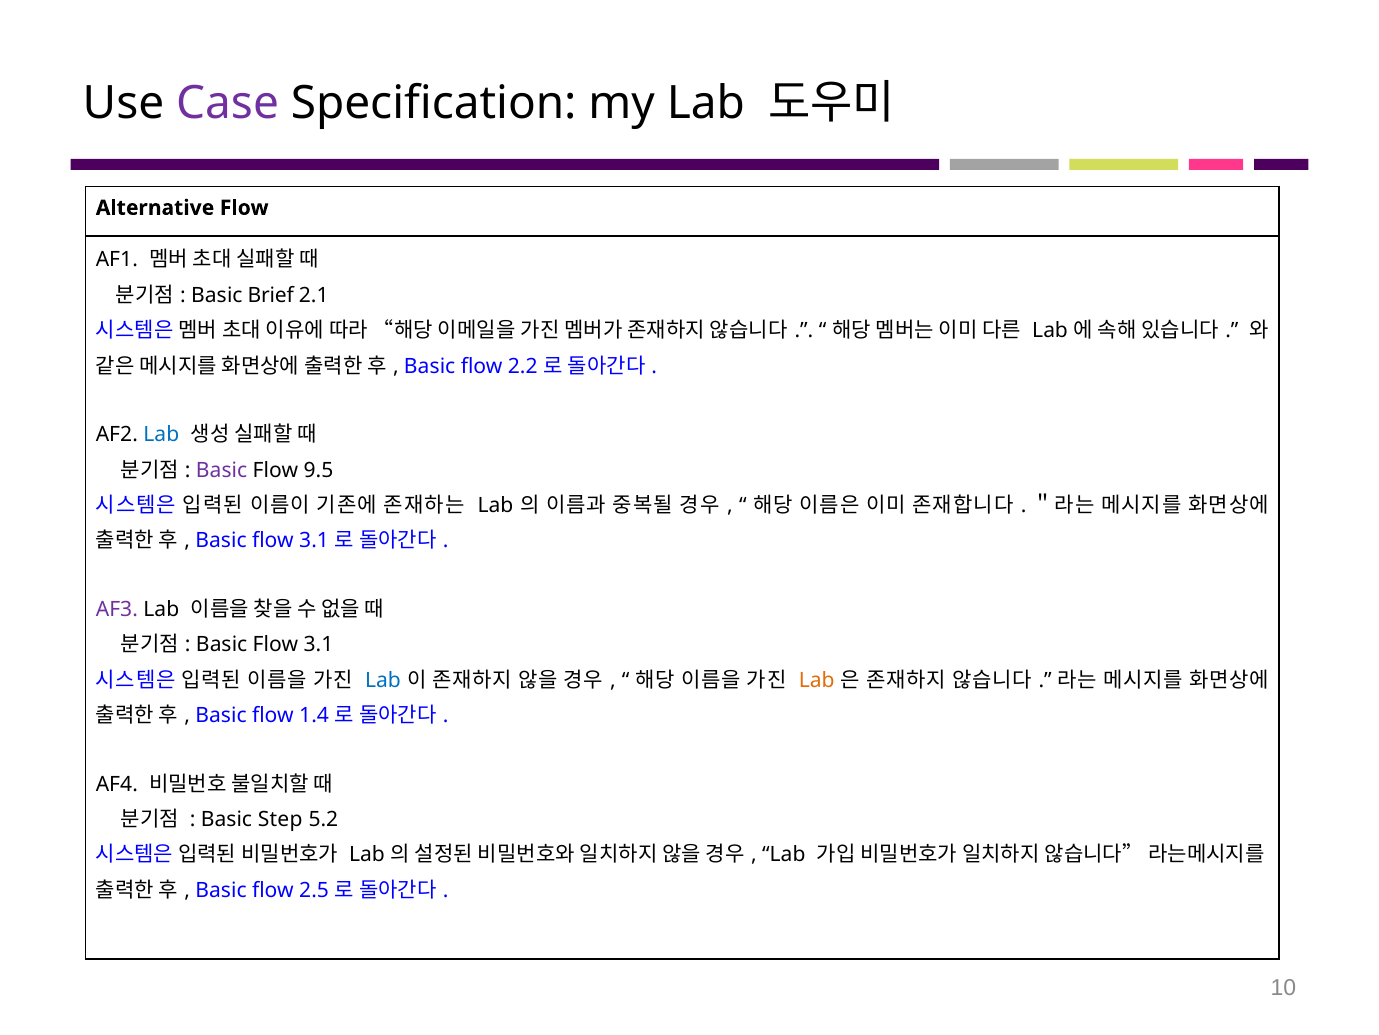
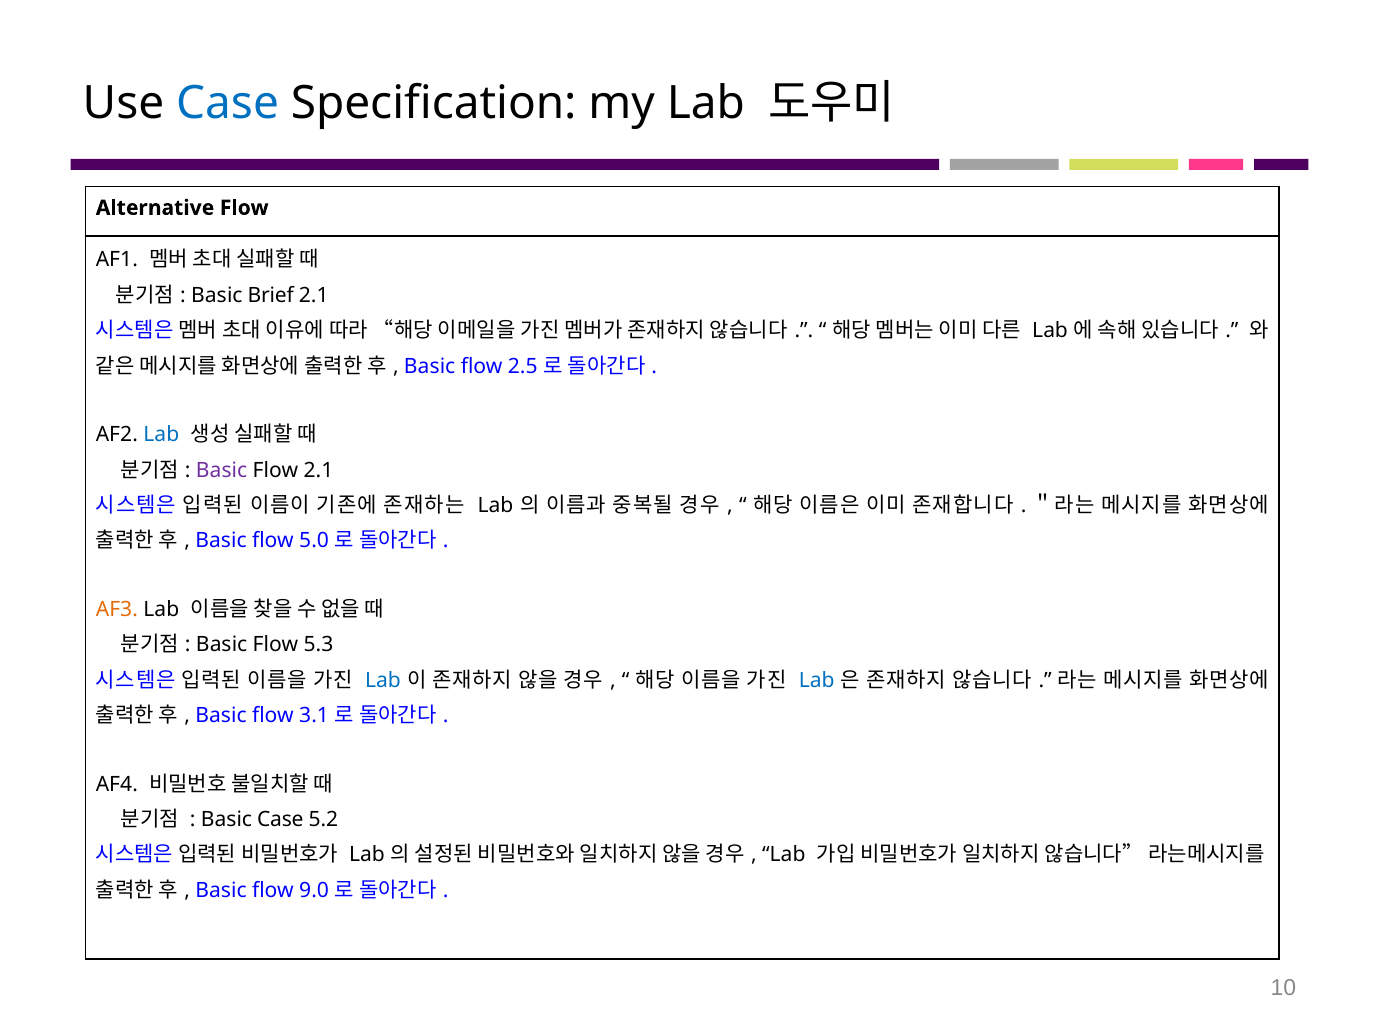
Case colour: purple -> blue (228, 103)
2.2: 2.2 -> 2.5 (523, 366)
Flow 9.5: 9.5 -> 2.1 (319, 470)
3.1: 3.1 -> 5.0 (314, 541)
AF3 colour: purple -> orange (117, 609)
3.1: 3.1 -> 5.3 (319, 644)
Lab colour: orange -> blue (817, 680)
1.4: 1.4 -> 3.1 (314, 715)
Basic Step: Step -> Case (280, 819)
2.5: 2.5 -> 9.0 (314, 890)
